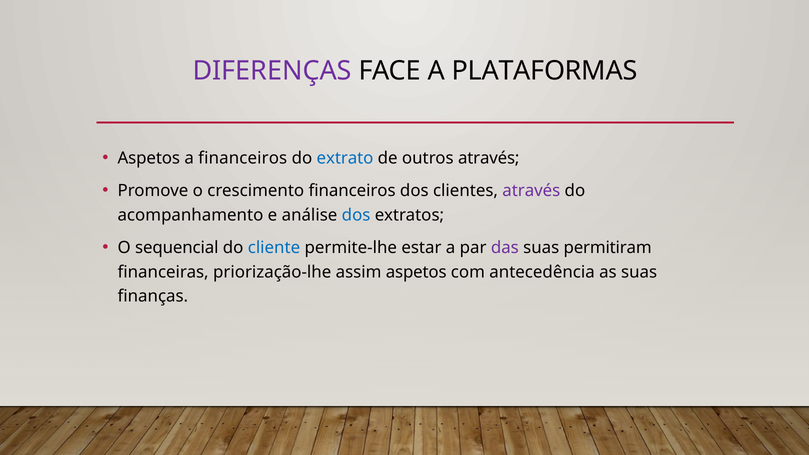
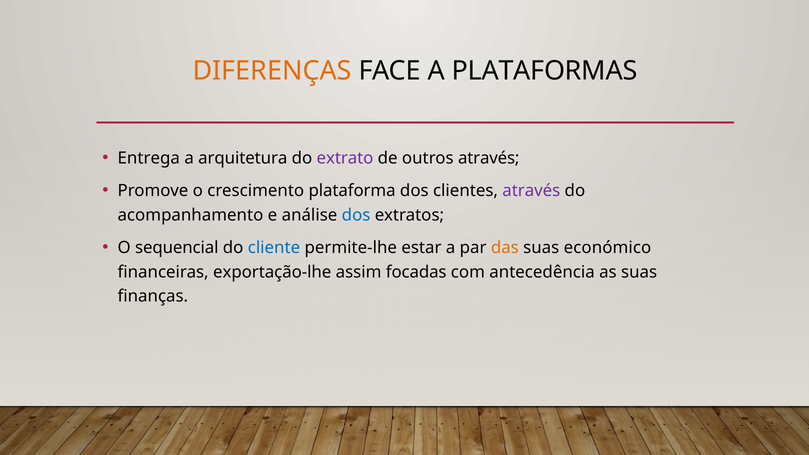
DIFERENÇAS colour: purple -> orange (272, 71)
Aspetos: Aspetos -> Entrega (149, 158)
a financeiros: financeiros -> arquitetura (243, 158)
extrato colour: blue -> purple (345, 158)
crescimento financeiros: financeiros -> plataforma (352, 191)
das colour: purple -> orange (505, 248)
permitiram: permitiram -> económico (607, 248)
priorização-lhe: priorização-lhe -> exportação-lhe (272, 272)
assim aspetos: aspetos -> focadas (416, 272)
